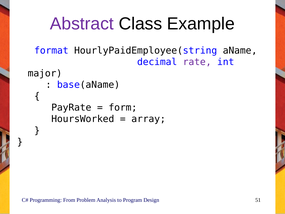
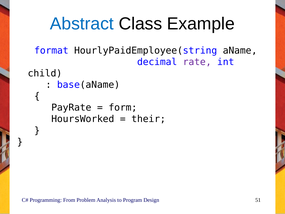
Abstract colour: purple -> blue (82, 24)
major: major -> child (45, 73)
array: array -> their (149, 119)
